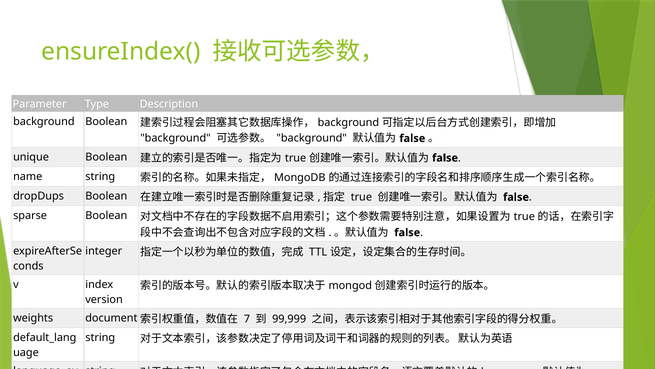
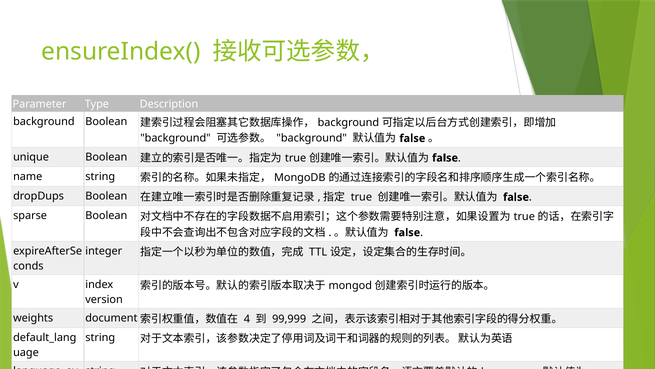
7: 7 -> 4 (247, 319)
